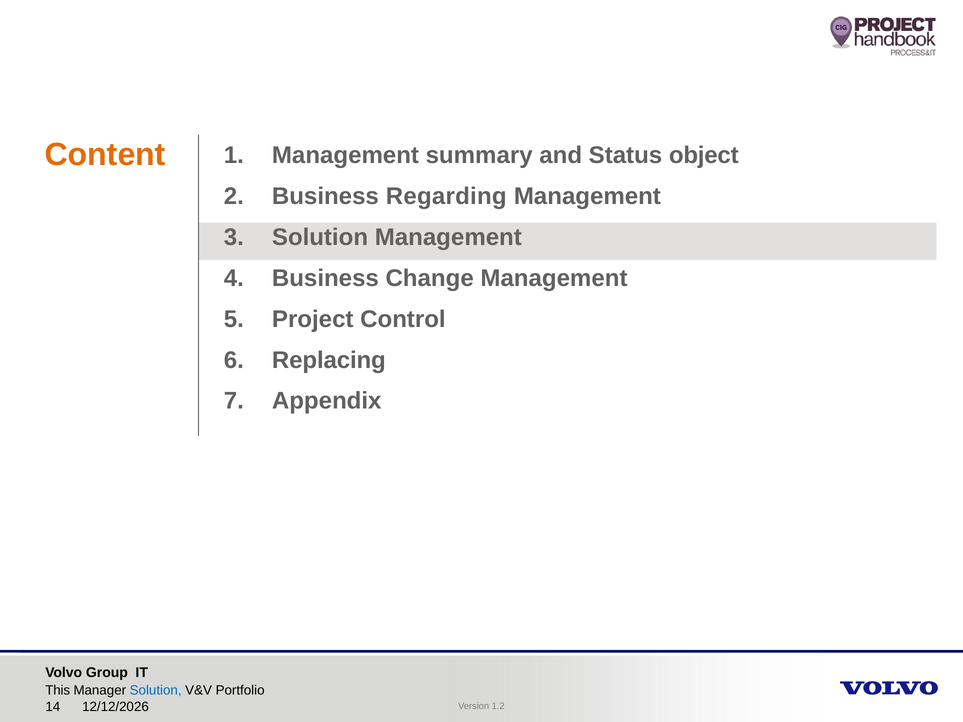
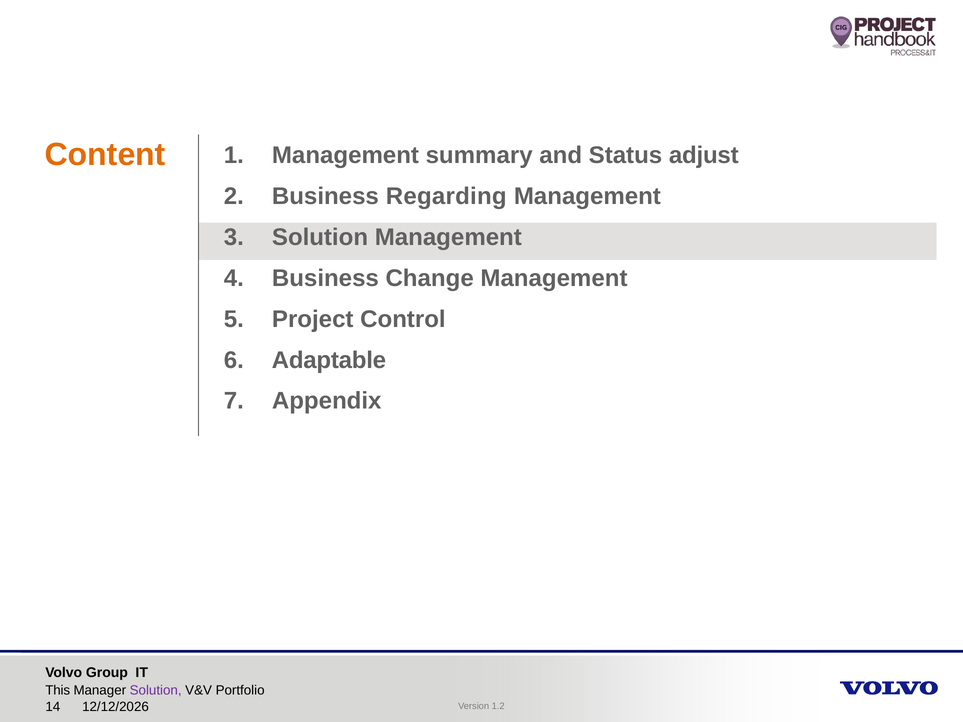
object: object -> adjust (704, 156)
Replacing: Replacing -> Adaptable (329, 360)
Solution colour: blue -> purple (156, 691)
